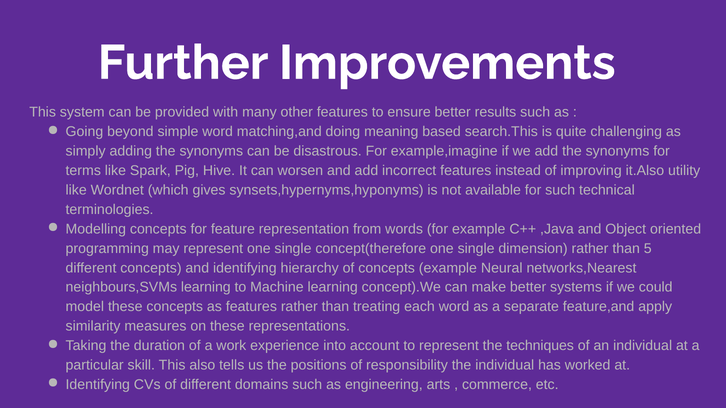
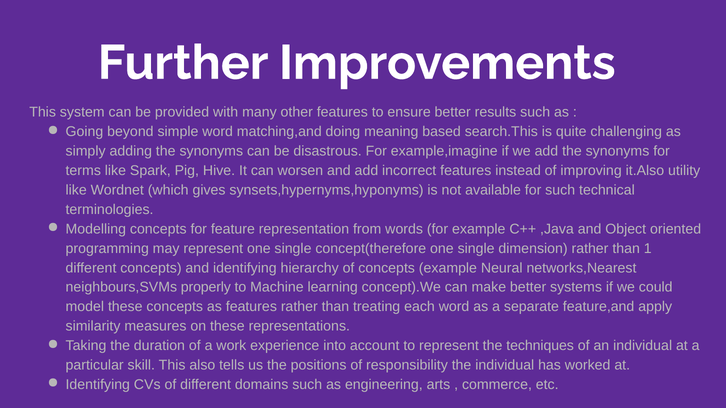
5: 5 -> 1 (648, 249)
neighbours,SVMs learning: learning -> properly (206, 288)
